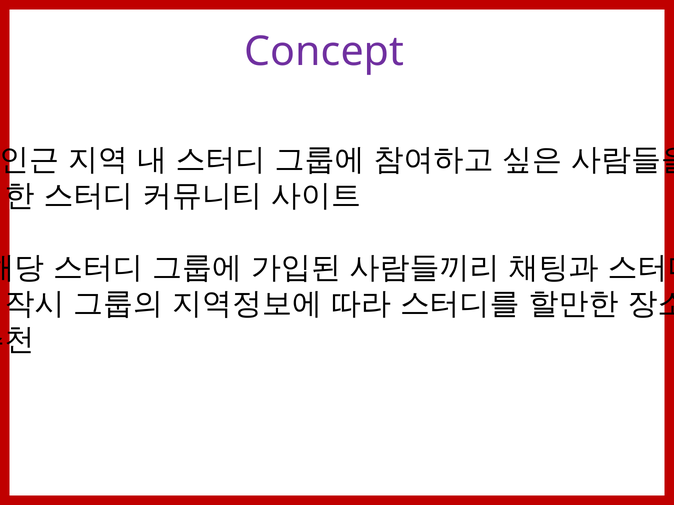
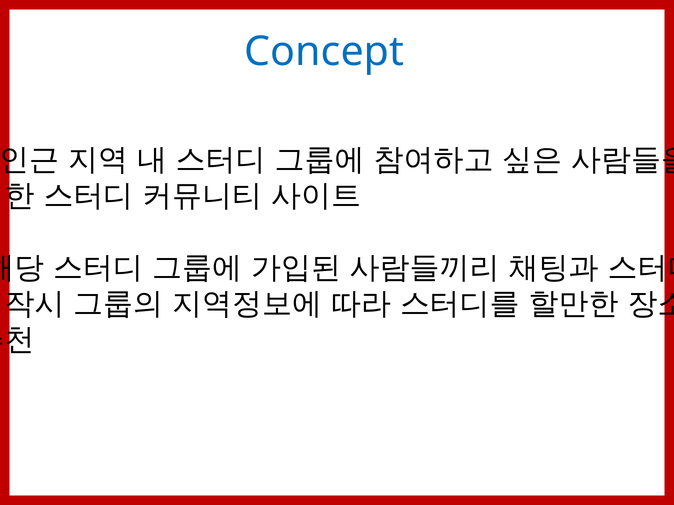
Concept colour: purple -> blue (324, 52)
